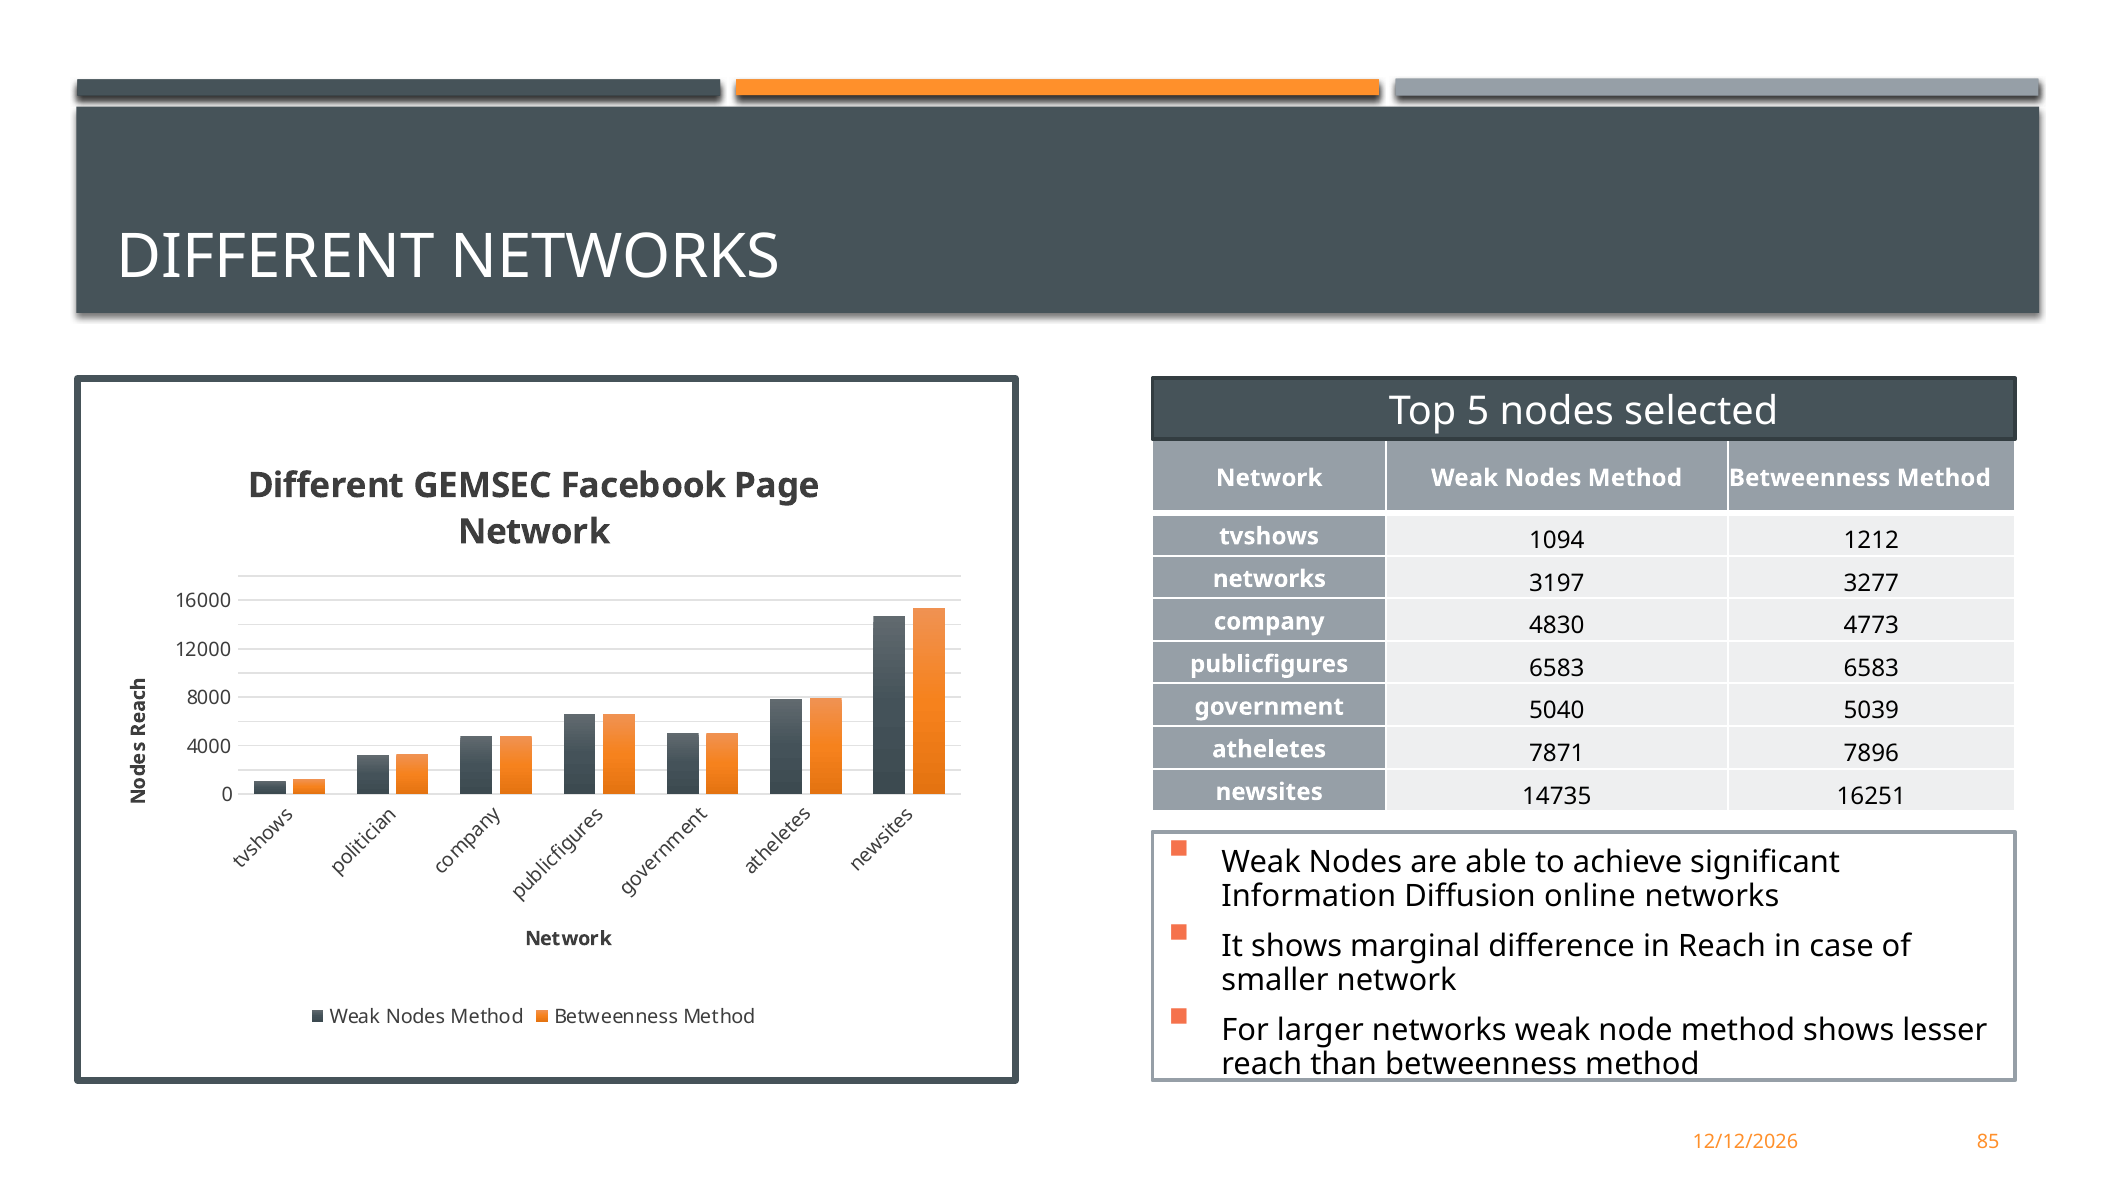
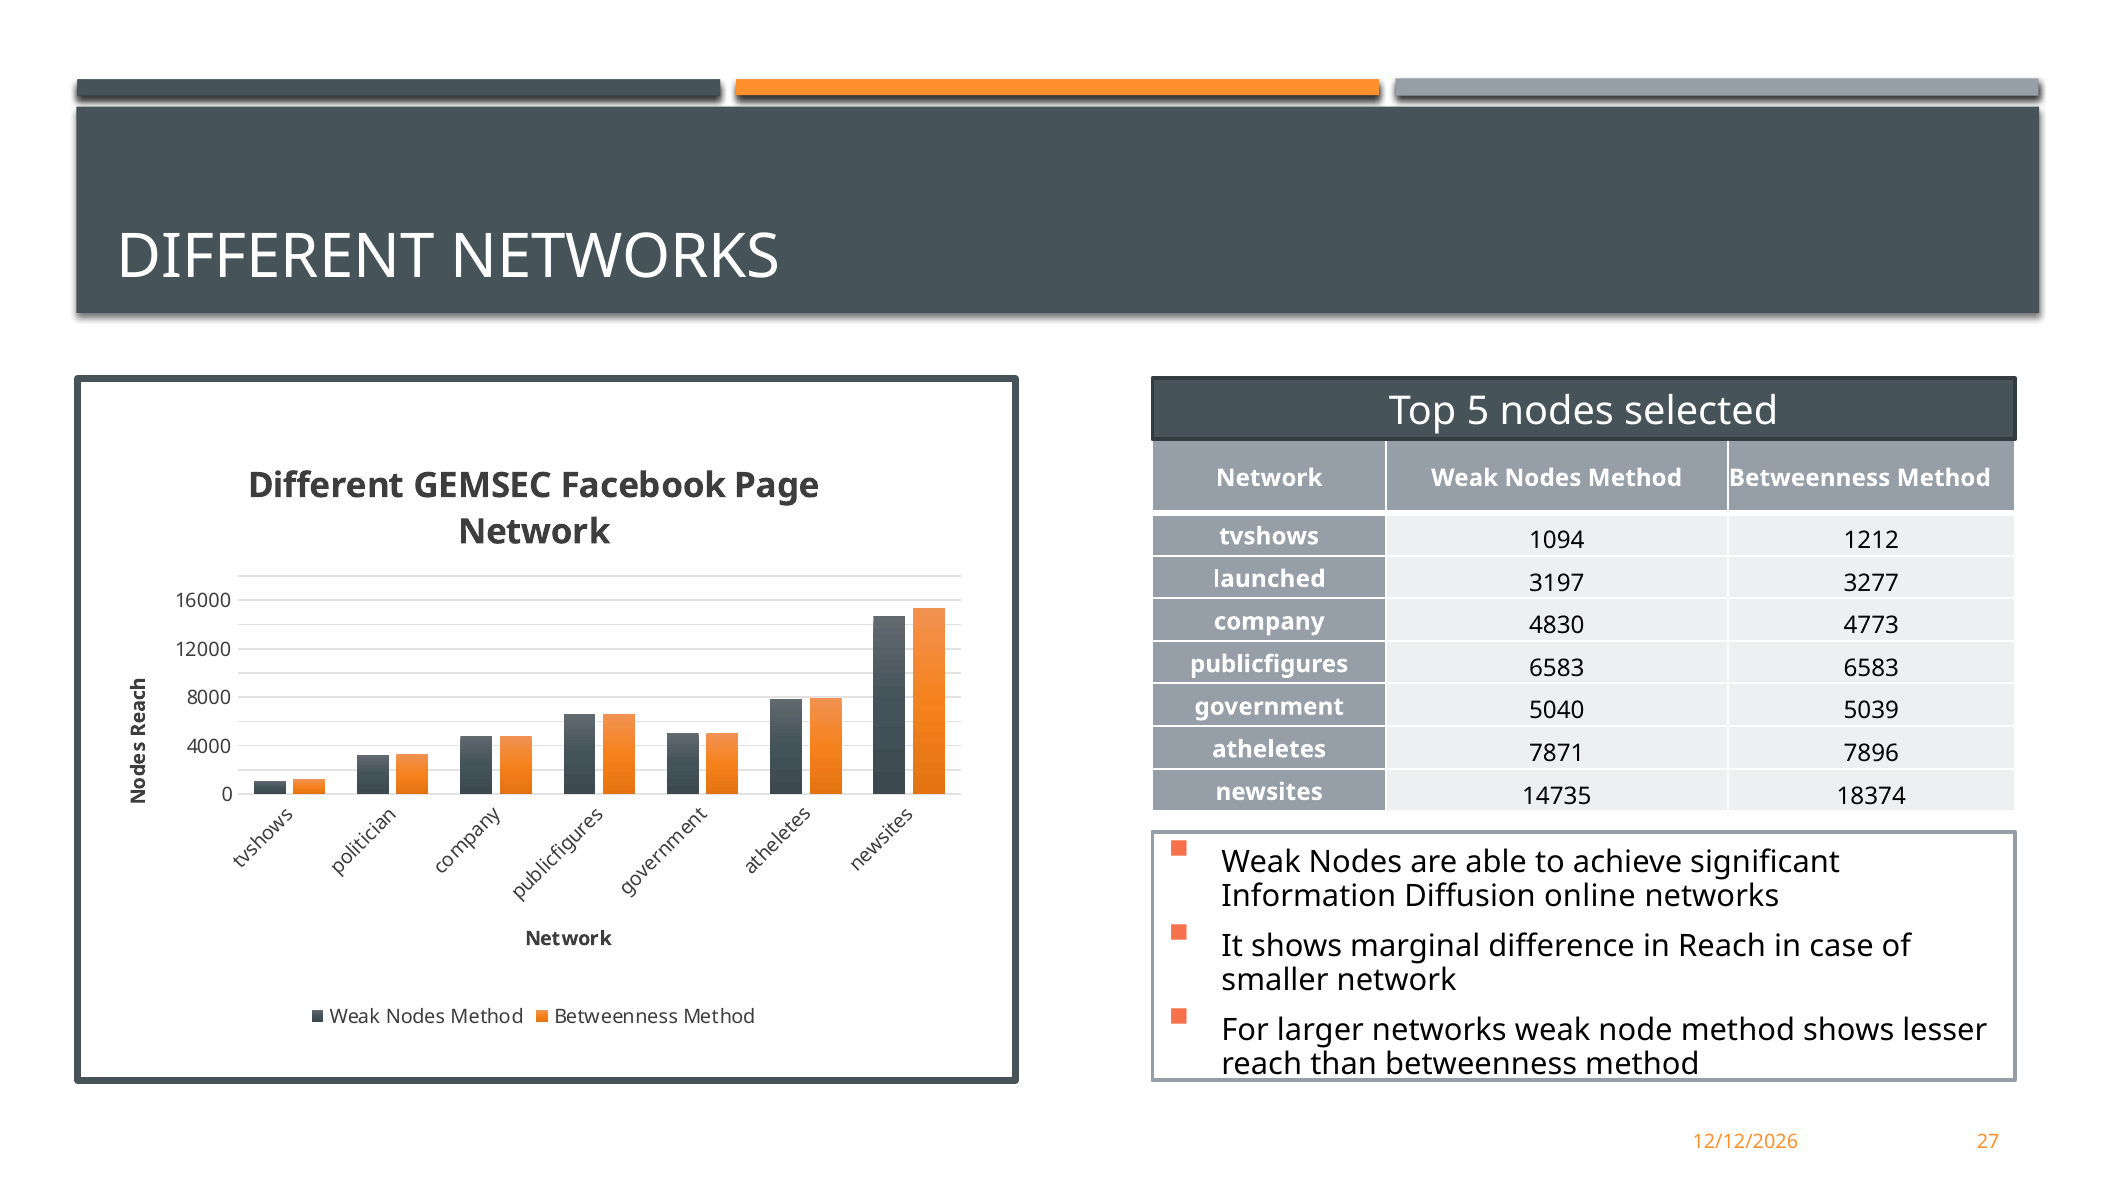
networks: networks -> launched (1269, 579)
16251: 16251 -> 18374 (1871, 796)
85: 85 -> 27 (1988, 1142)
